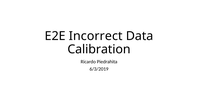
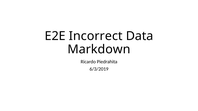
Calibration: Calibration -> Markdown (99, 49)
